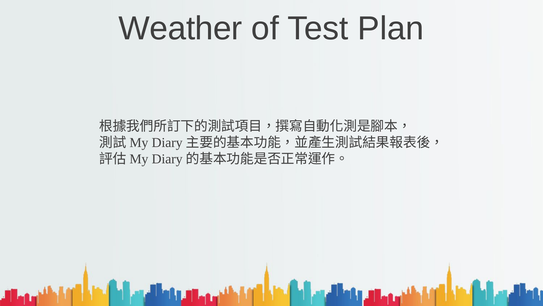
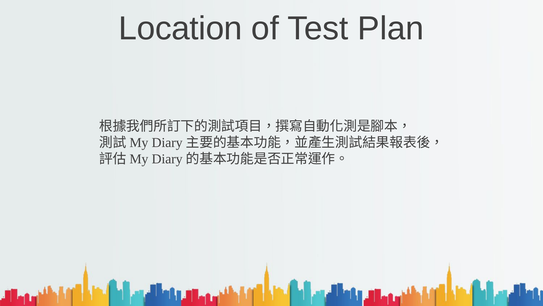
Weather: Weather -> Location (180, 29)
